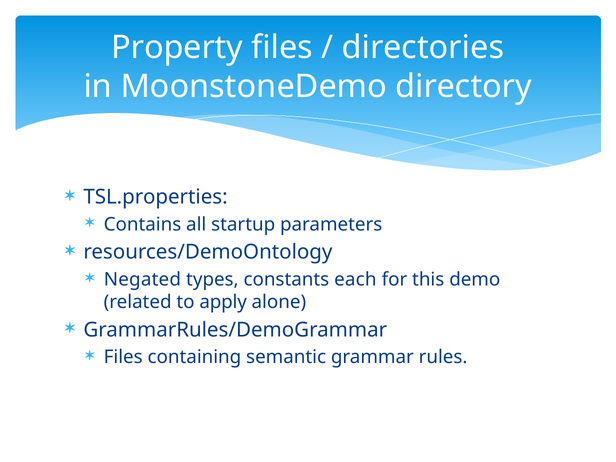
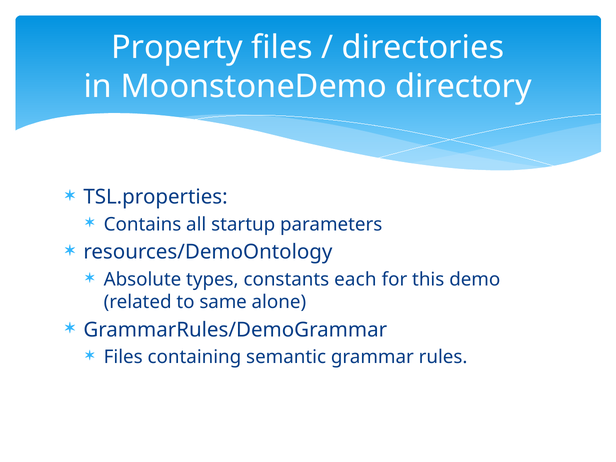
Negated: Negated -> Absolute (143, 279)
apply: apply -> same (223, 302)
